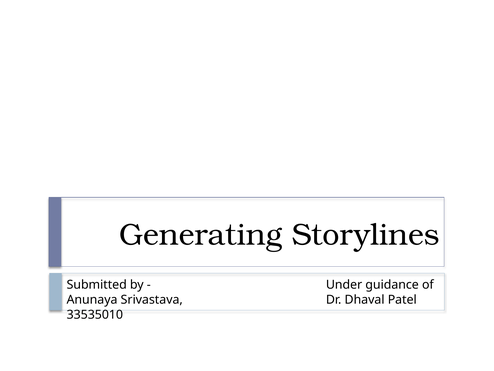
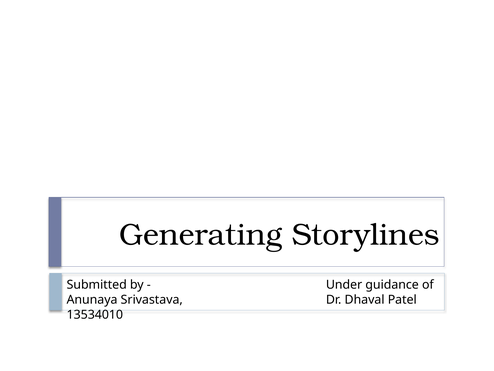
33535010: 33535010 -> 13534010 (95, 314)
